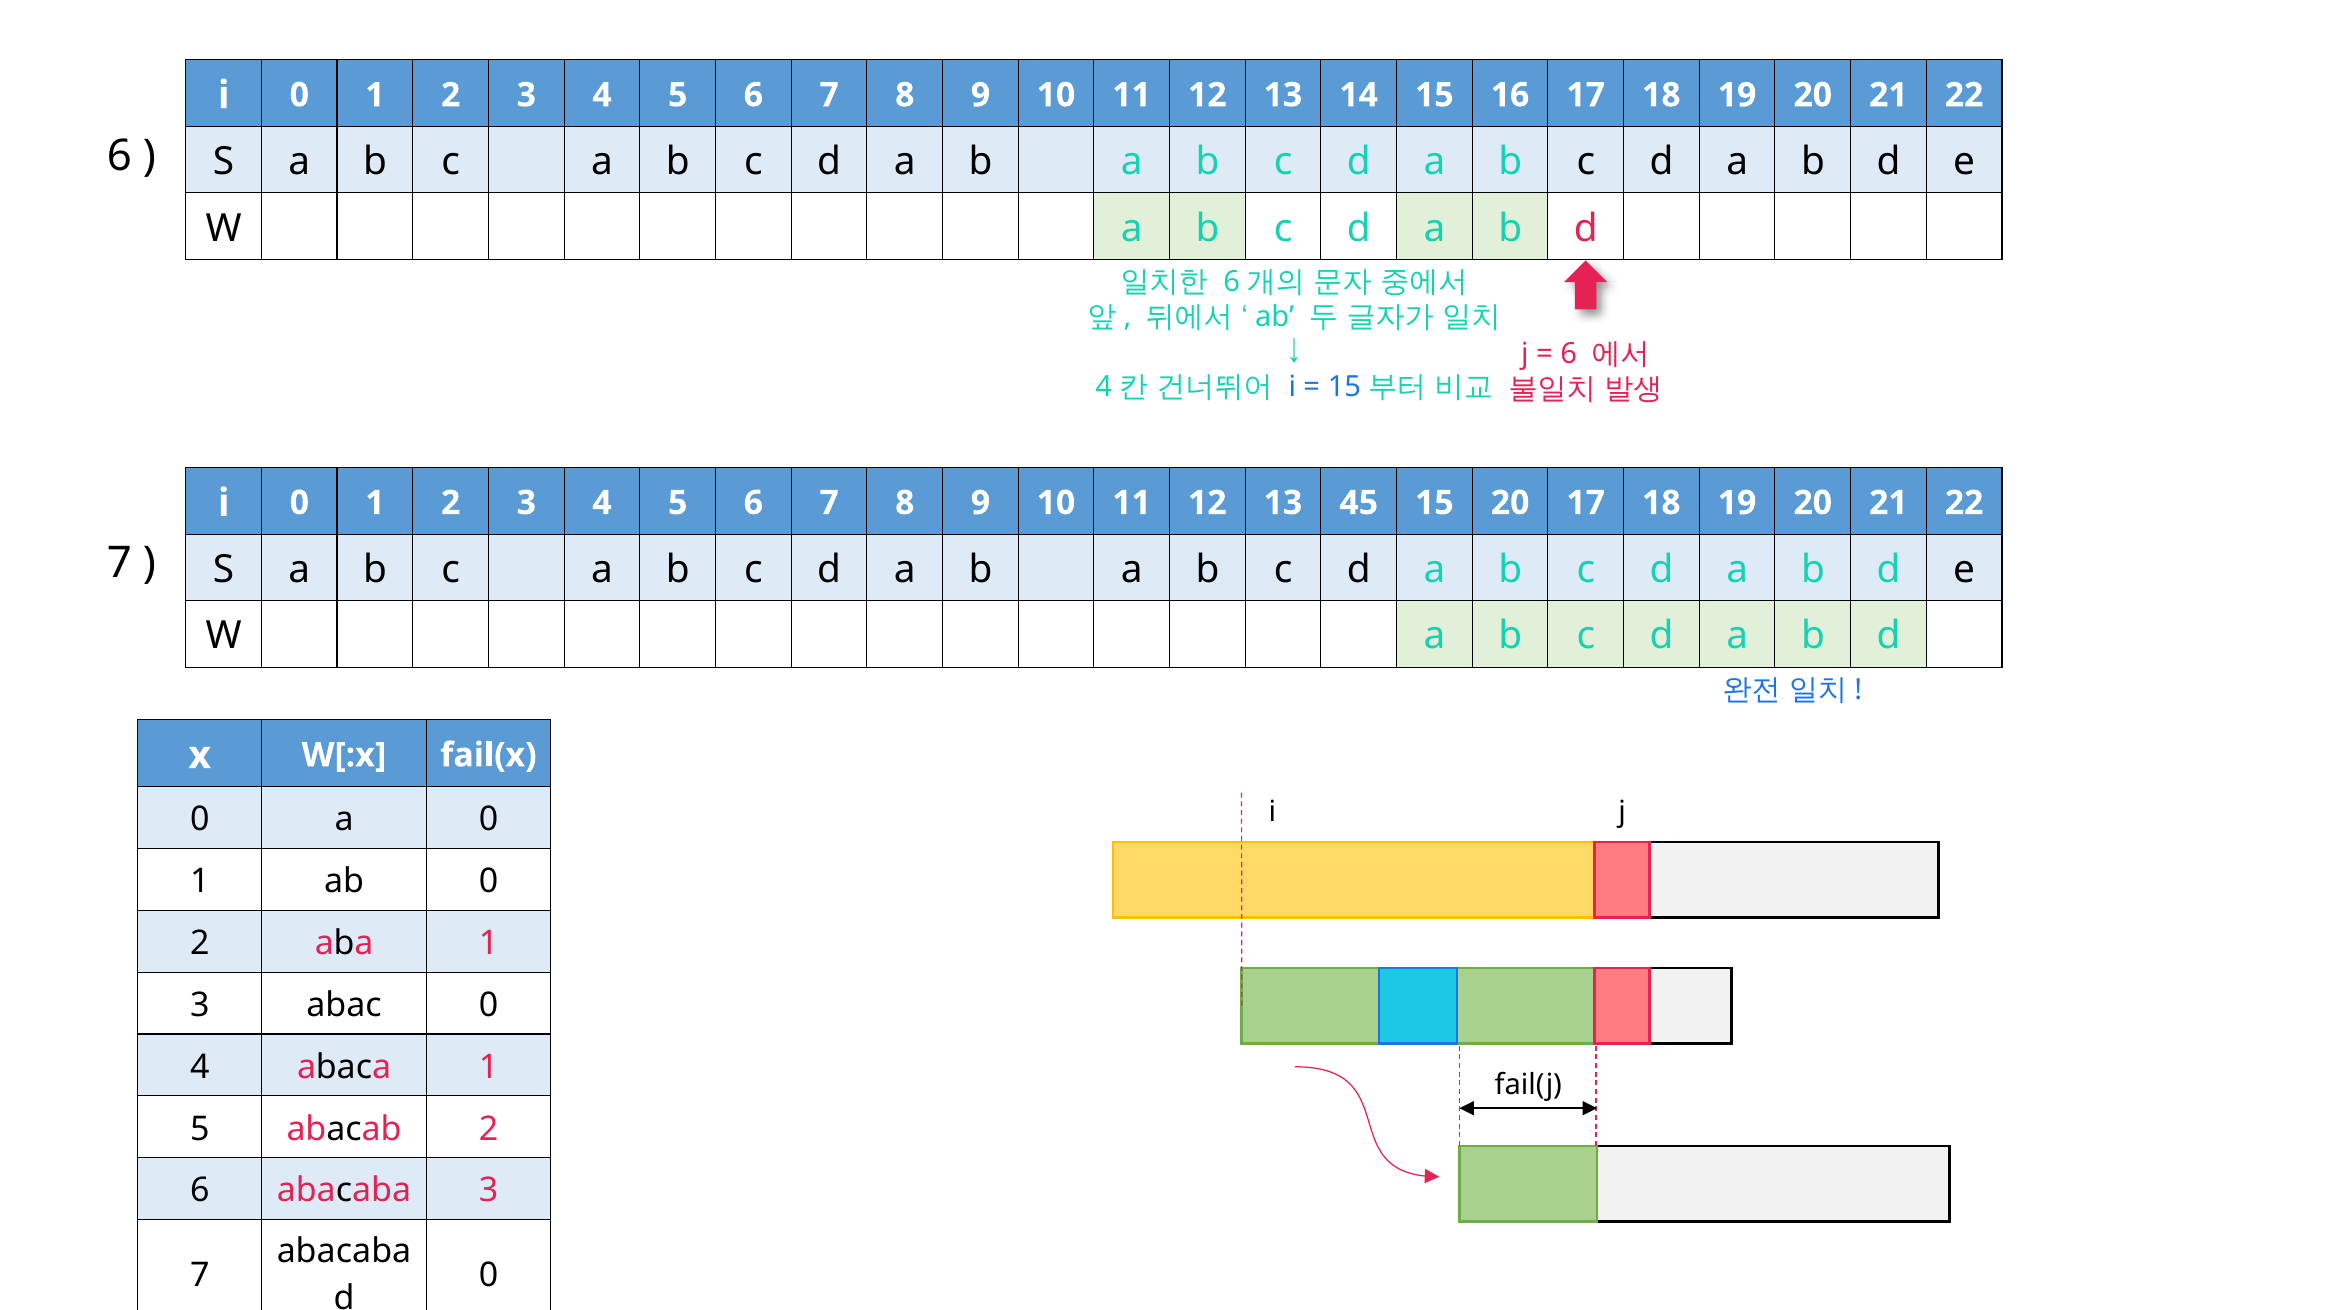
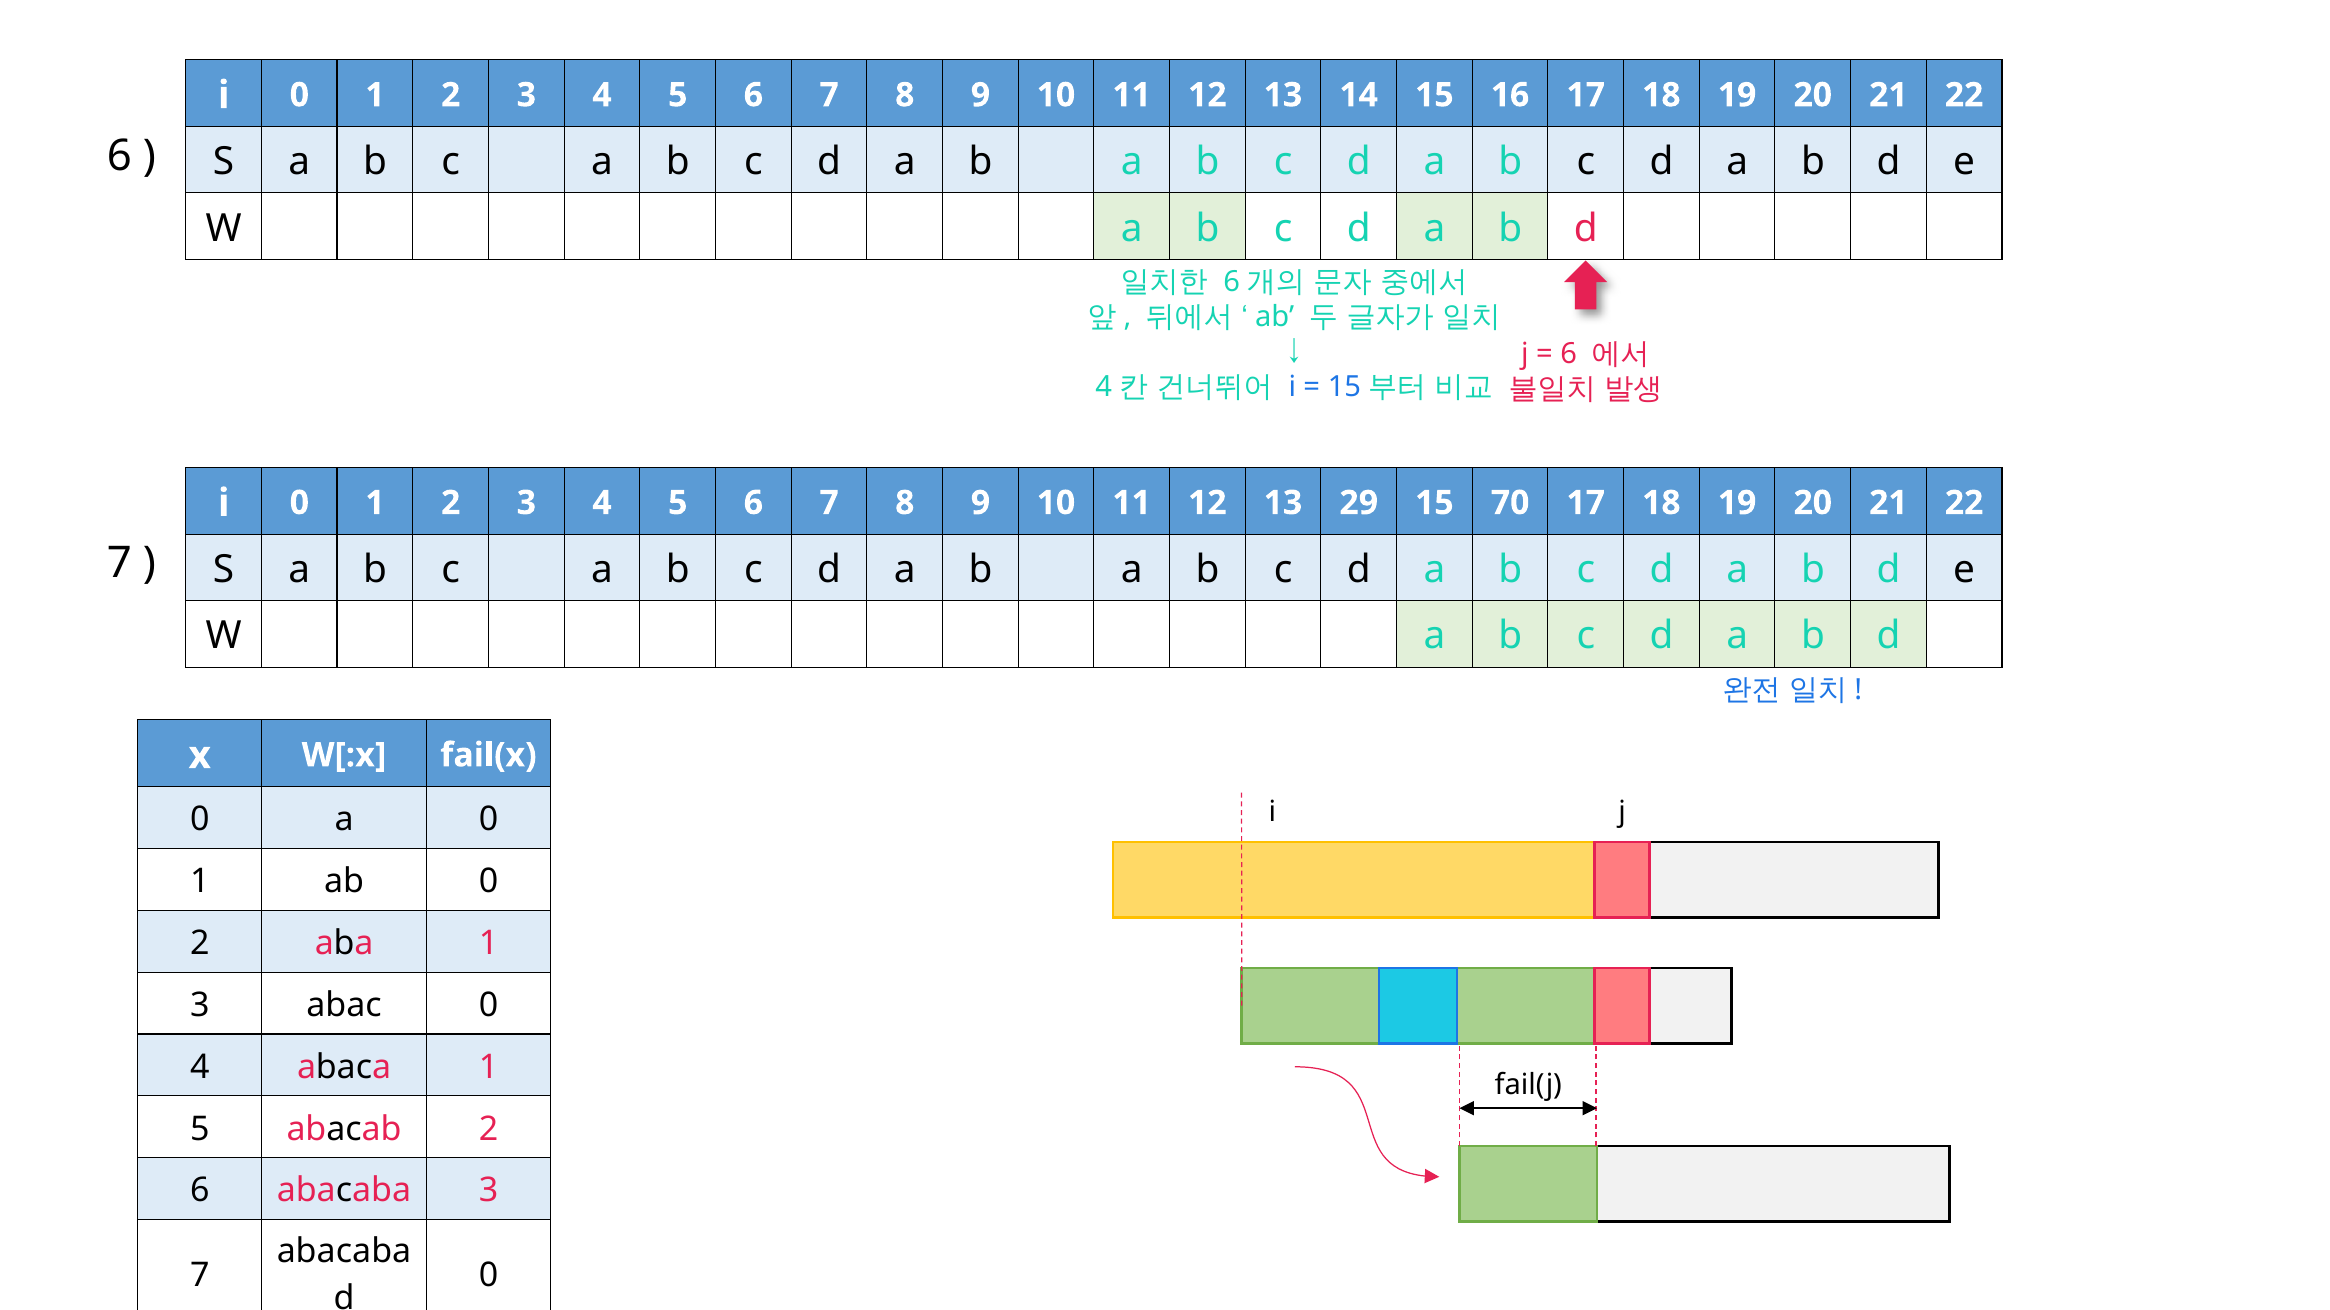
45: 45 -> 29 (1359, 503)
15 20: 20 -> 70 (1510, 503)
